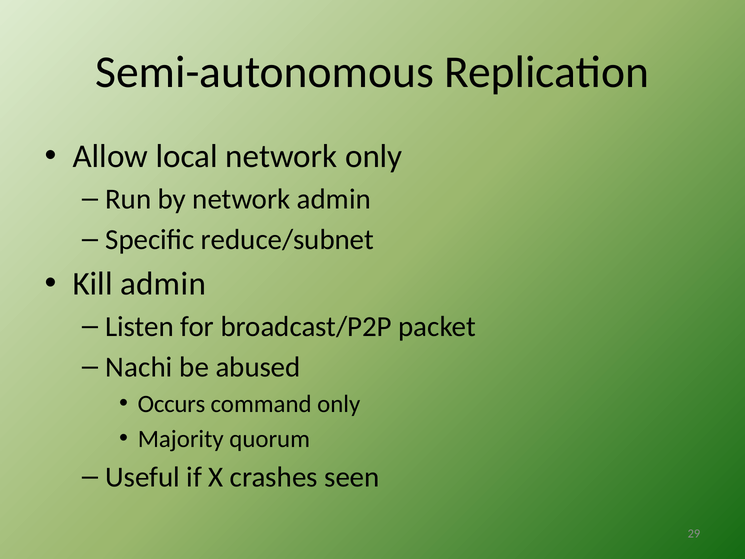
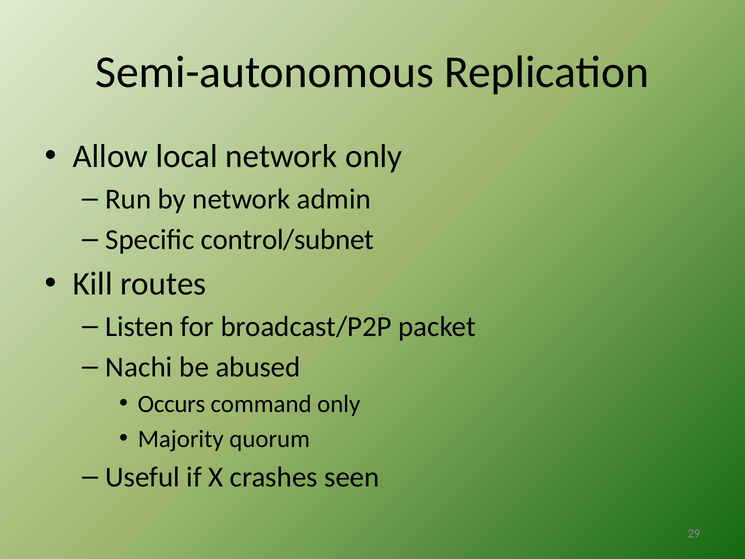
reduce/subnet: reduce/subnet -> control/subnet (287, 240)
Kill admin: admin -> routes (163, 284)
